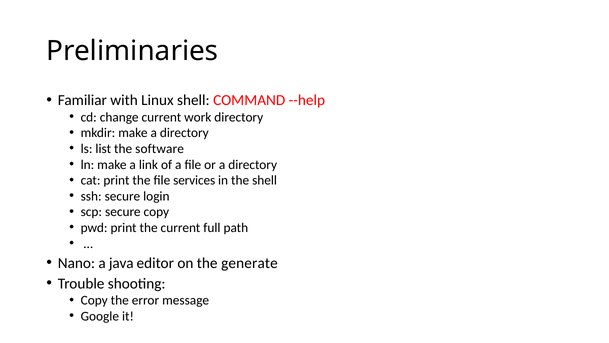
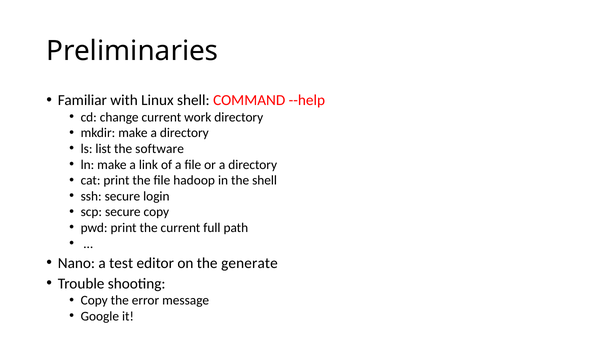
services: services -> hadoop (194, 180)
java: java -> test (121, 263)
